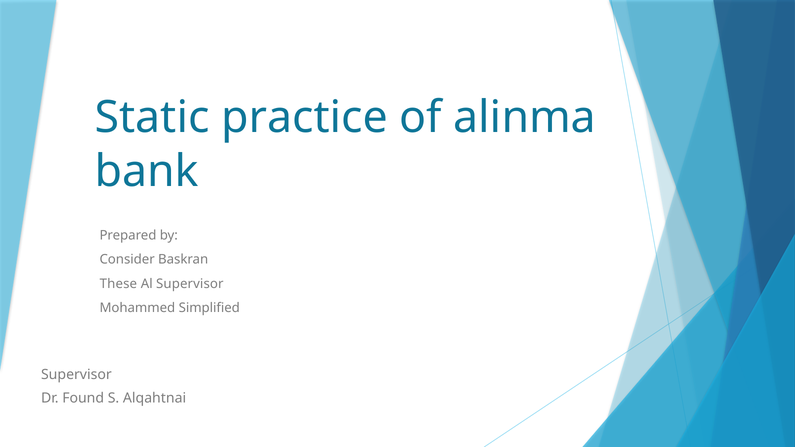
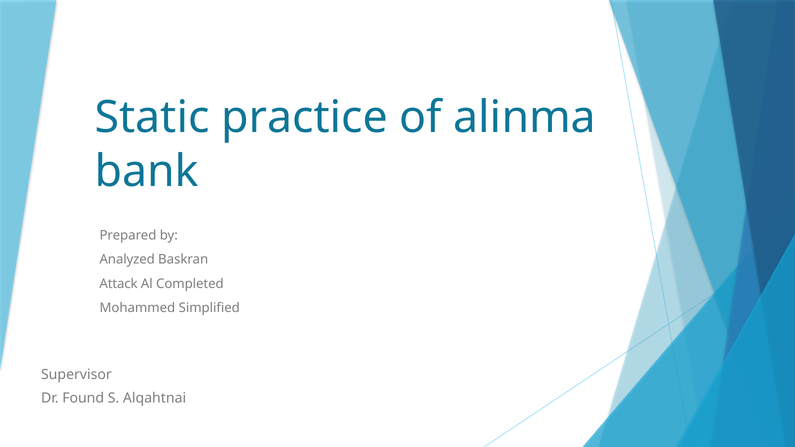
Consider: Consider -> Analyzed (127, 260)
These: These -> Attack (119, 284)
Al Supervisor: Supervisor -> Completed (190, 284)
